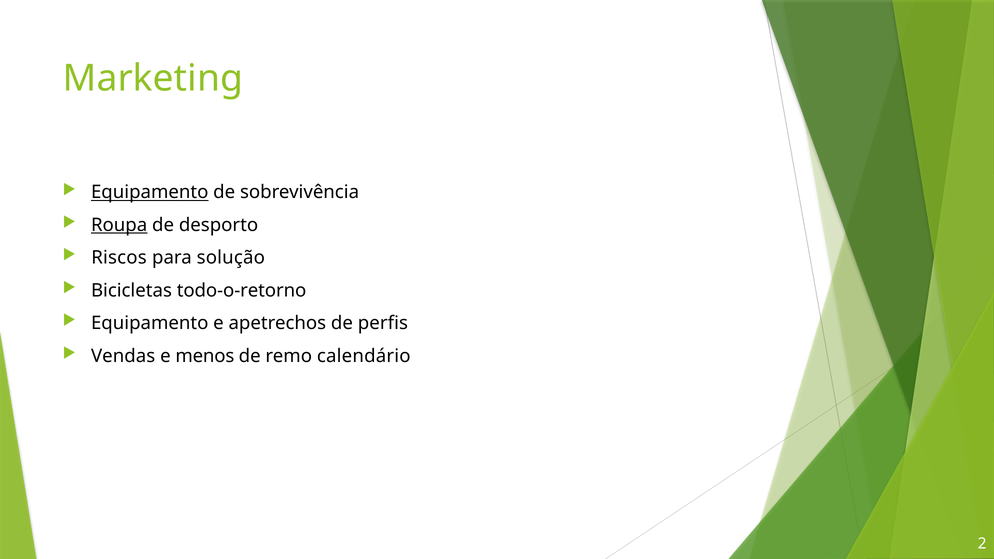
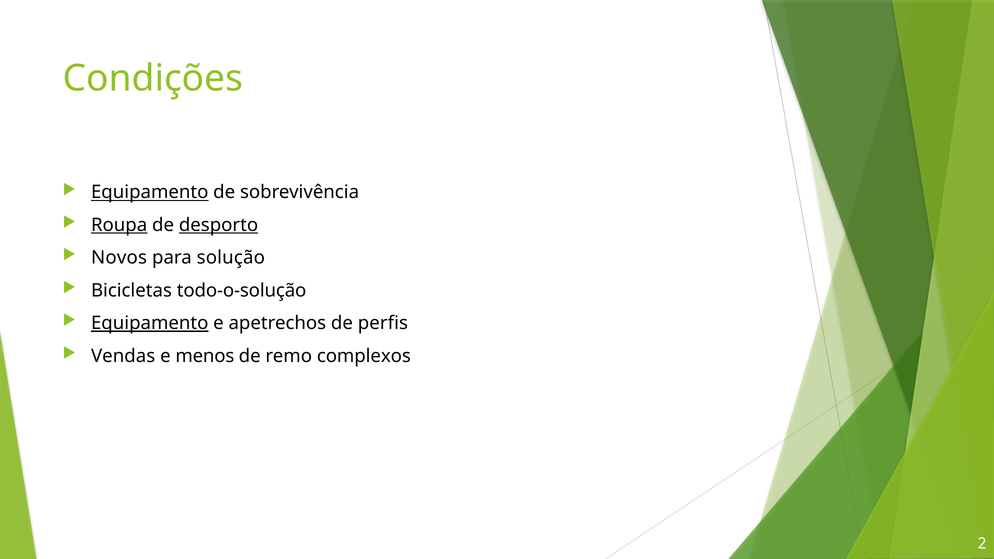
Marketing: Marketing -> Condições (153, 78)
desporto underline: none -> present (219, 225)
Riscos: Riscos -> Novos (119, 258)
todo-o-retorno: todo-o-retorno -> todo-o-solução (242, 291)
Equipamento underline: none -> present (150, 323)
calendário: calendário -> complexos (364, 356)
